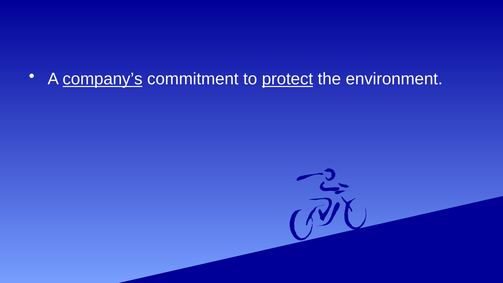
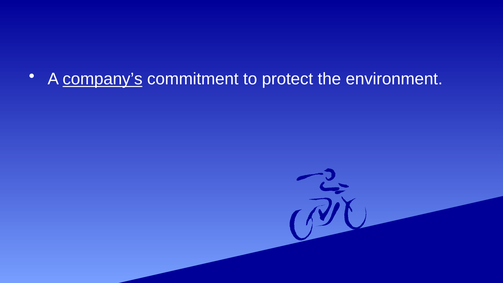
protect underline: present -> none (287, 79)
